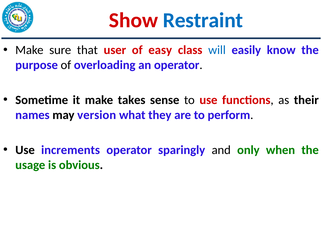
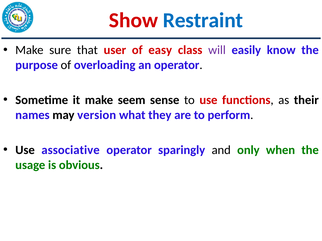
will colour: blue -> purple (217, 50)
takes: takes -> seem (132, 100)
increments: increments -> associative (71, 150)
